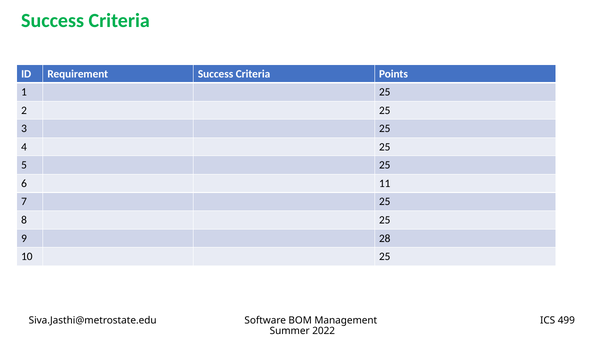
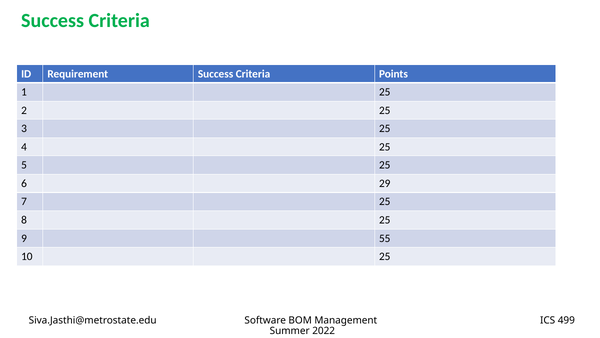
11: 11 -> 29 (385, 183)
28: 28 -> 55 (385, 238)
